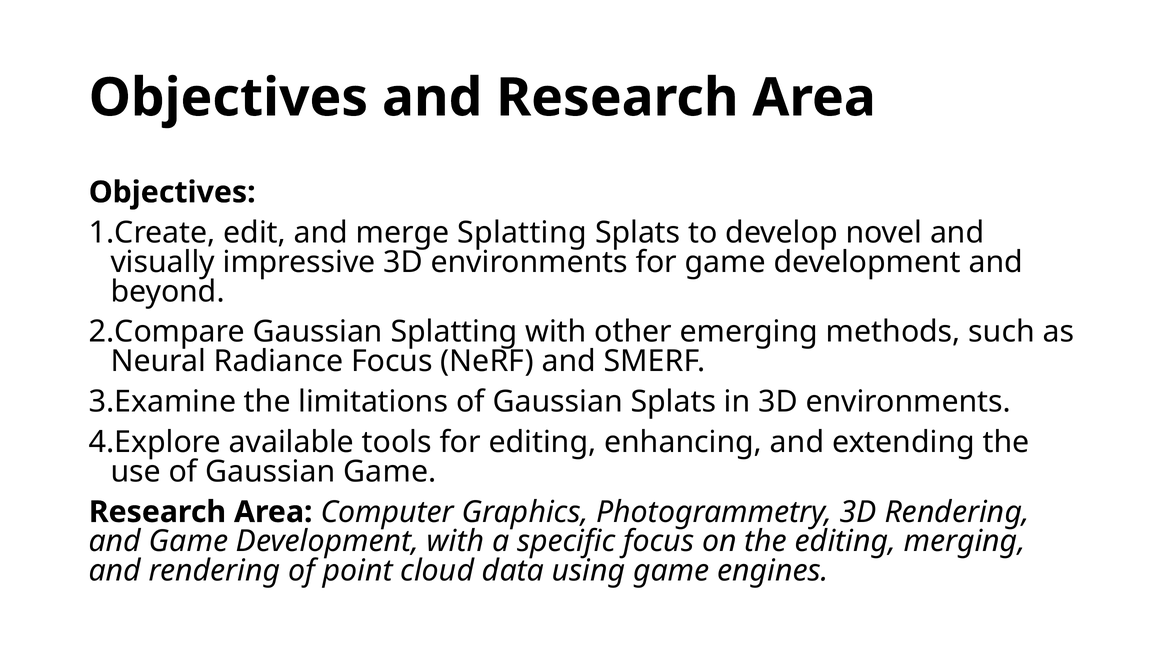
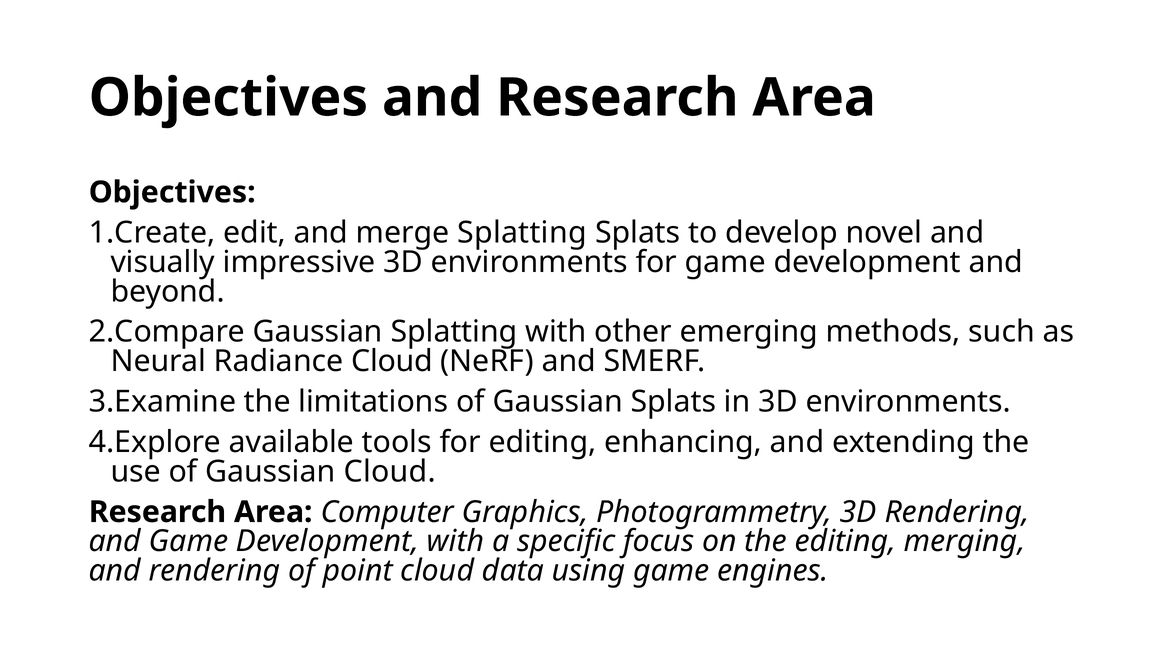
Radiance Focus: Focus -> Cloud (392, 361)
Gaussian Game: Game -> Cloud (390, 471)
